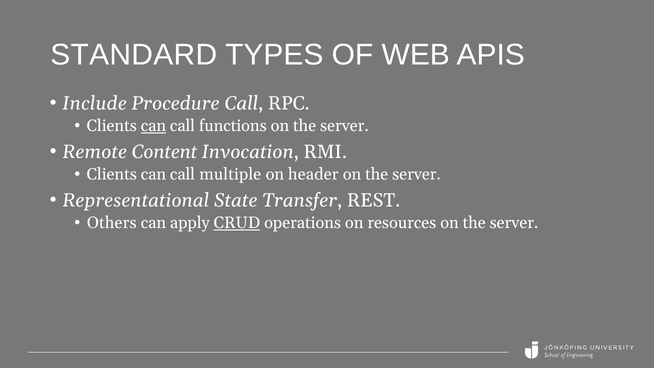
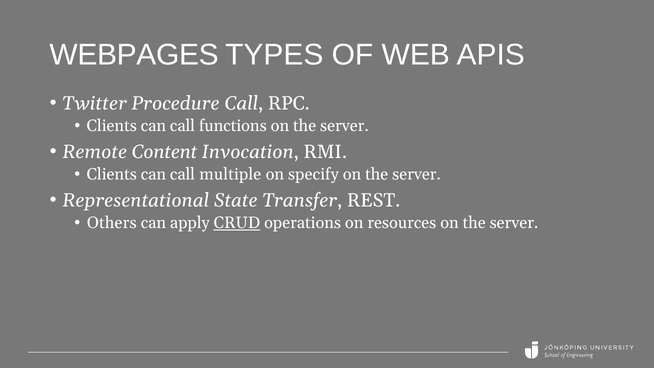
STANDARD: STANDARD -> WEBPAGES (134, 55)
Include: Include -> Twitter (95, 103)
can underline: present -> none (153, 126)
header: header -> specify (313, 174)
